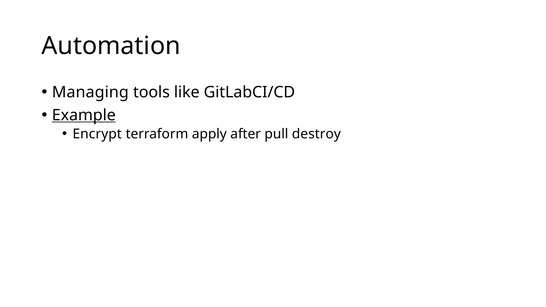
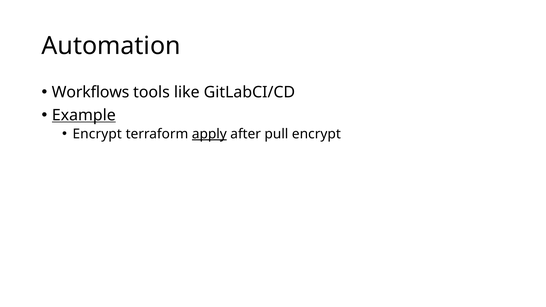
Managing: Managing -> Workflows (91, 92)
apply underline: none -> present (209, 134)
pull destroy: destroy -> encrypt (316, 134)
